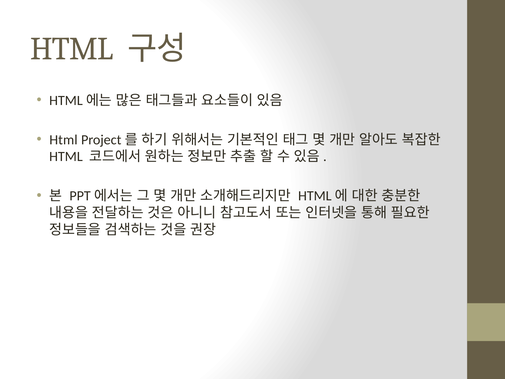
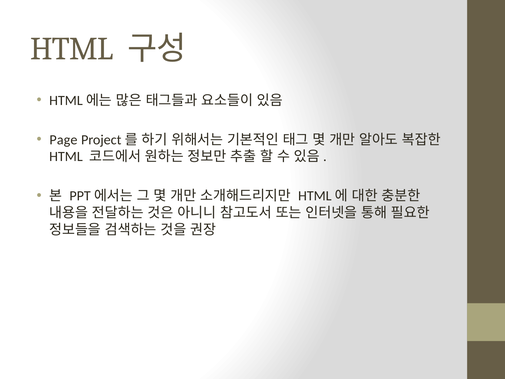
Html: Html -> Page (63, 140)
